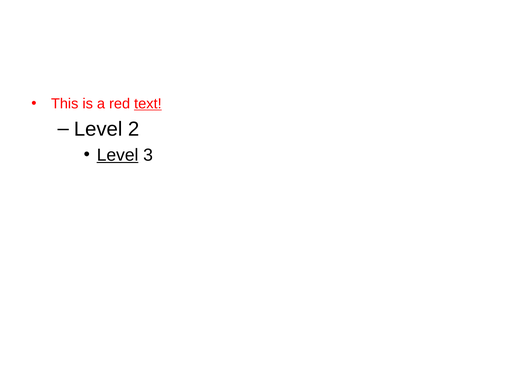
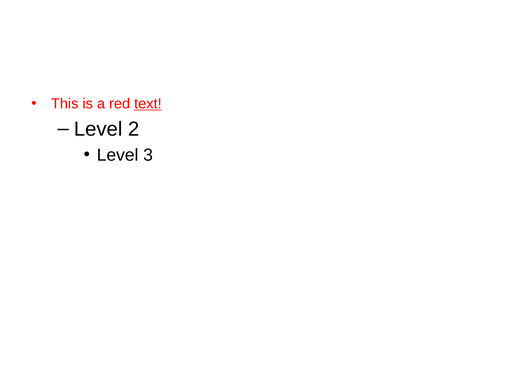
Level underline: present -> none (118, 155)
